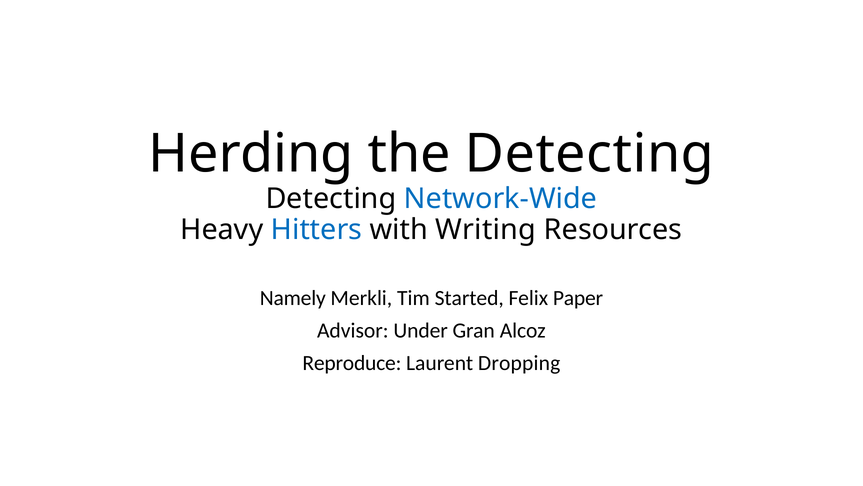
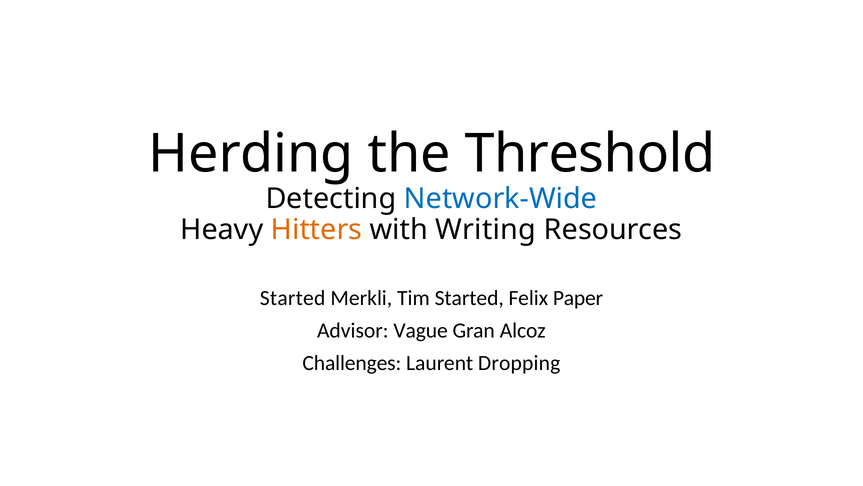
the Detecting: Detecting -> Threshold (590, 154)
Hitters colour: blue -> orange (316, 229)
Namely: Namely -> Started (293, 298)
Under: Under -> Vague (421, 330)
Reproduce: Reproduce -> Challenges (352, 363)
